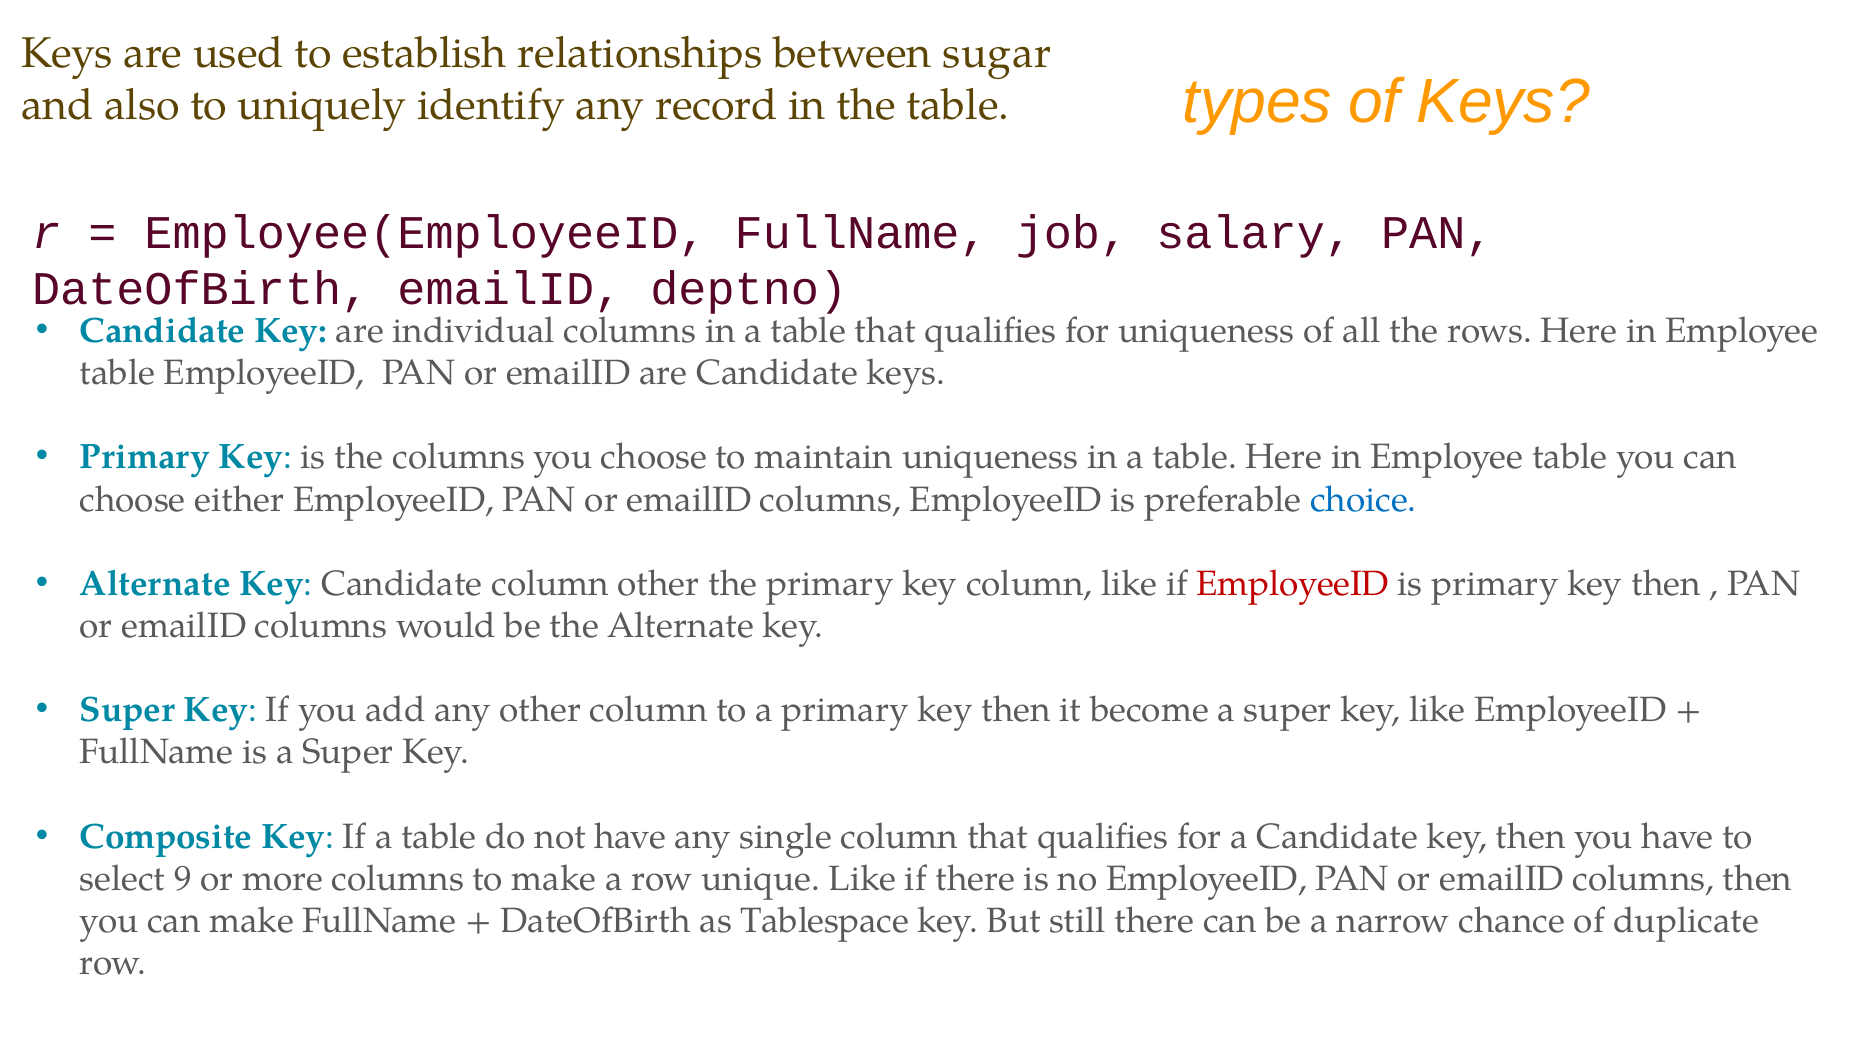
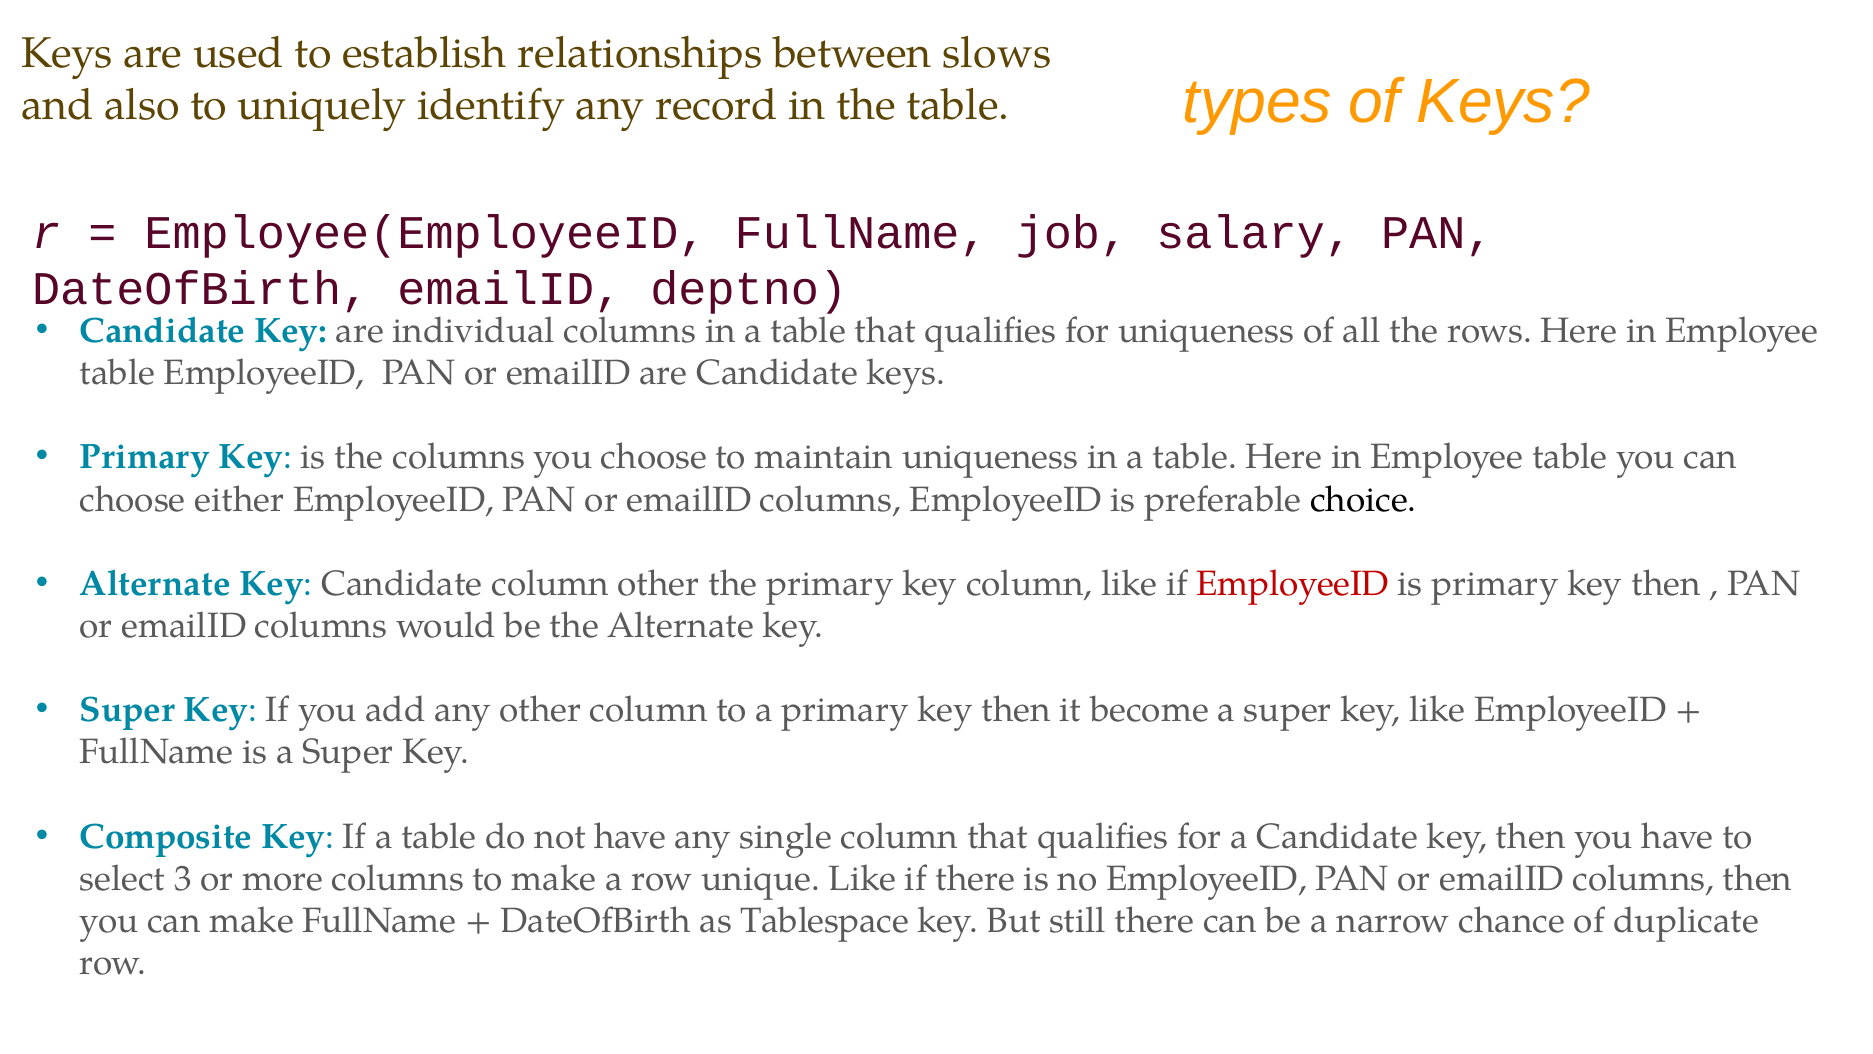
sugar: sugar -> slows (997, 54)
choice colour: blue -> black (1364, 499)
9: 9 -> 3 (183, 878)
